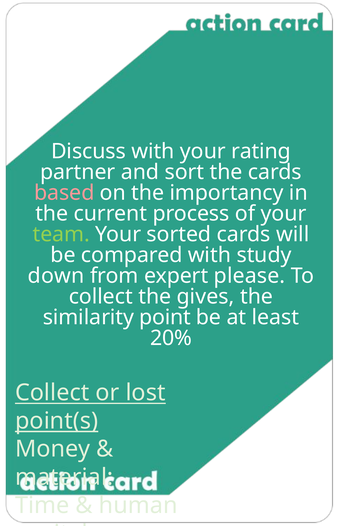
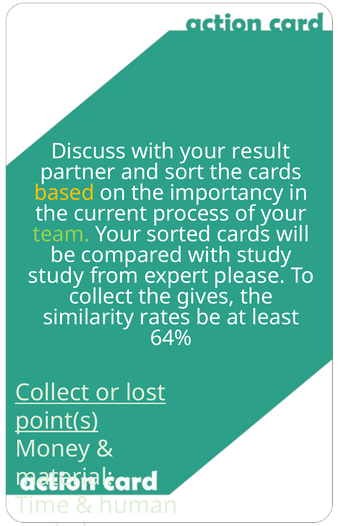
rating: rating -> result (261, 152)
based colour: pink -> yellow (64, 193)
down: down -> study (56, 276)
point: point -> rates (165, 318)
20%: 20% -> 64% (171, 338)
